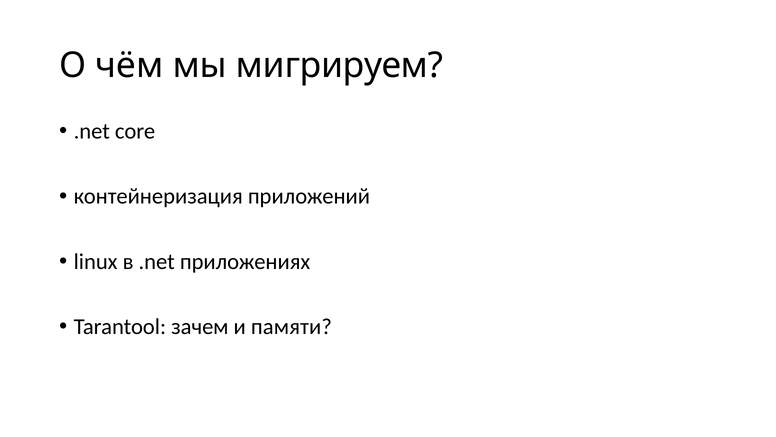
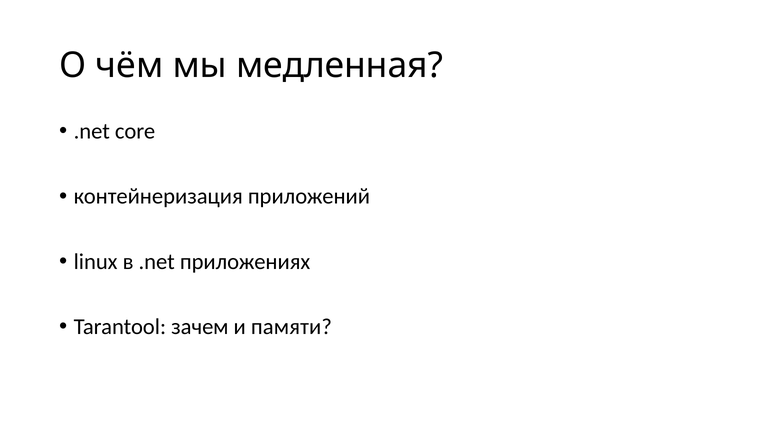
мигрируем: мигрируем -> медленная (340, 65)
